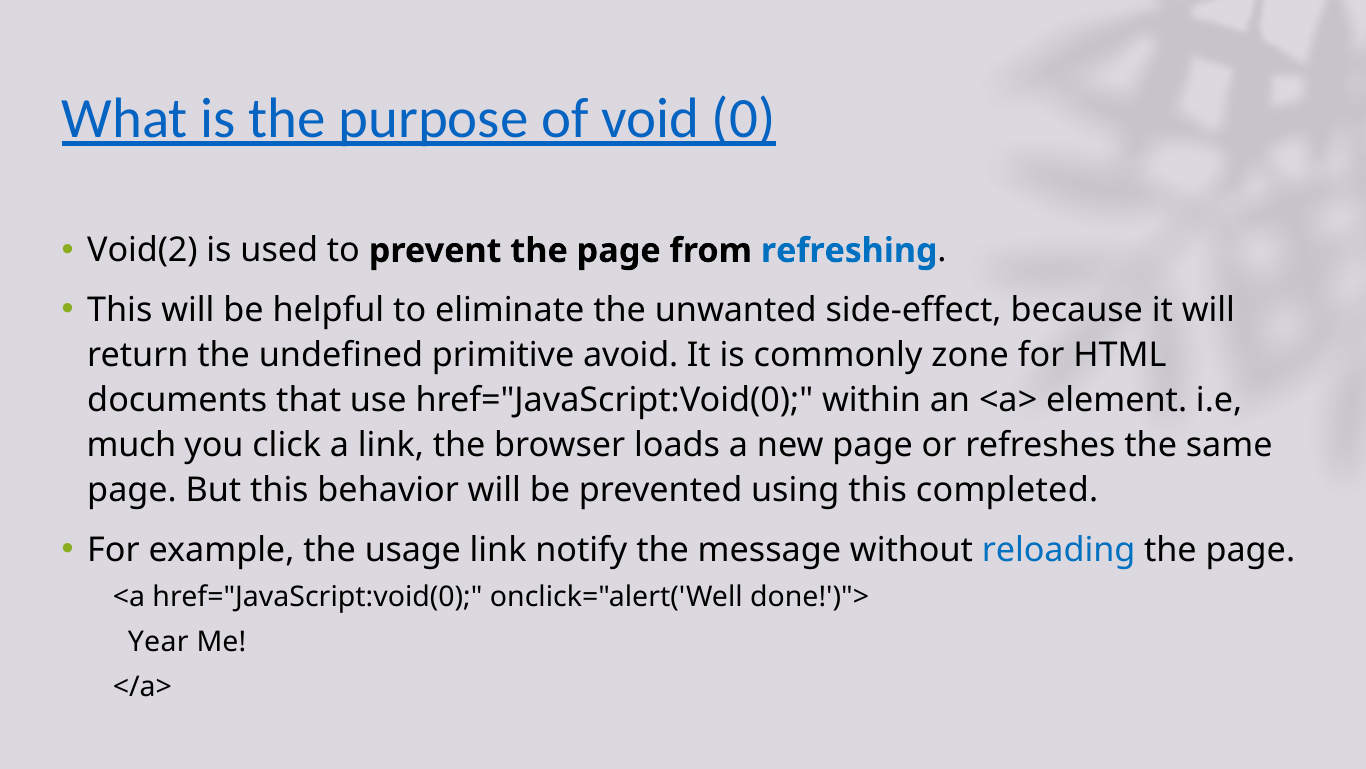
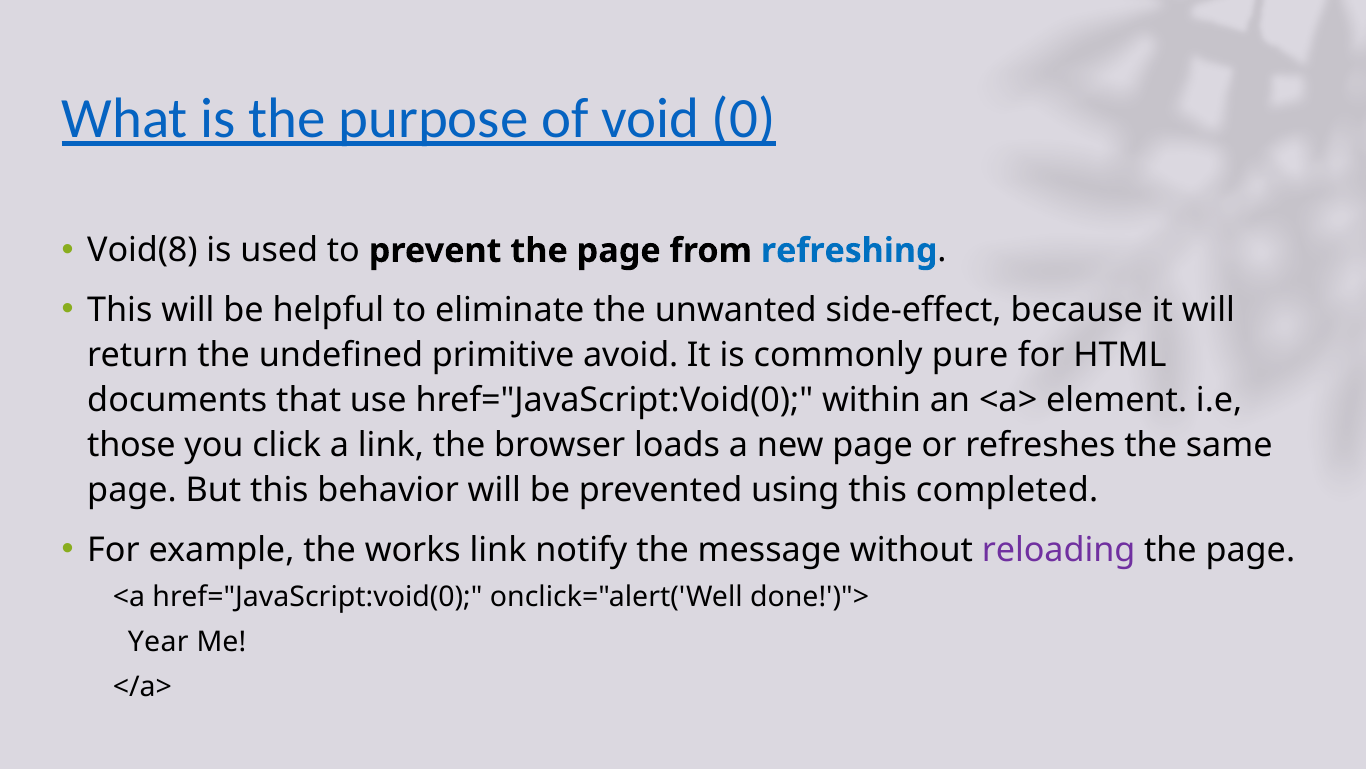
Void(2: Void(2 -> Void(8 (142, 250)
zone: zone -> pure (970, 355)
much: much -> those (131, 445)
usage: usage -> works (413, 549)
reloading colour: blue -> purple (1059, 549)
